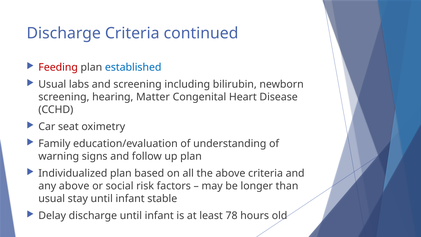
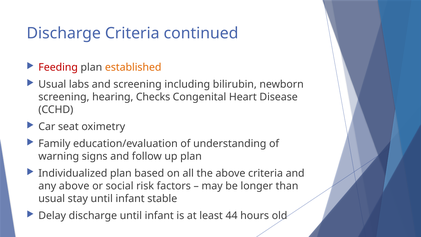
established colour: blue -> orange (133, 67)
Matter: Matter -> Checks (153, 97)
78: 78 -> 44 (232, 216)
